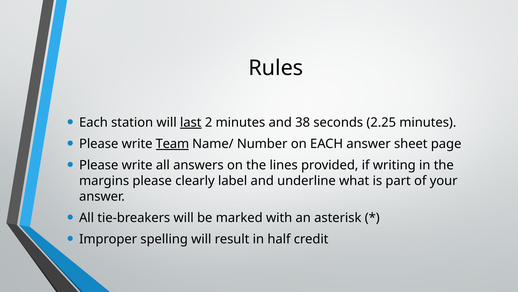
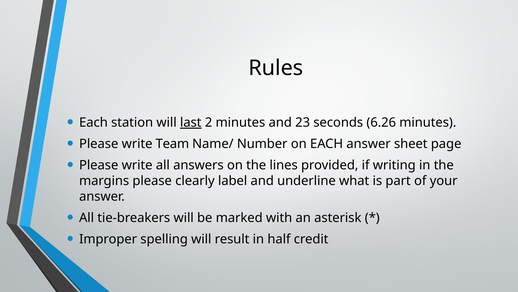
38: 38 -> 23 (303, 122)
2.25: 2.25 -> 6.26 (381, 122)
Team underline: present -> none (172, 144)
